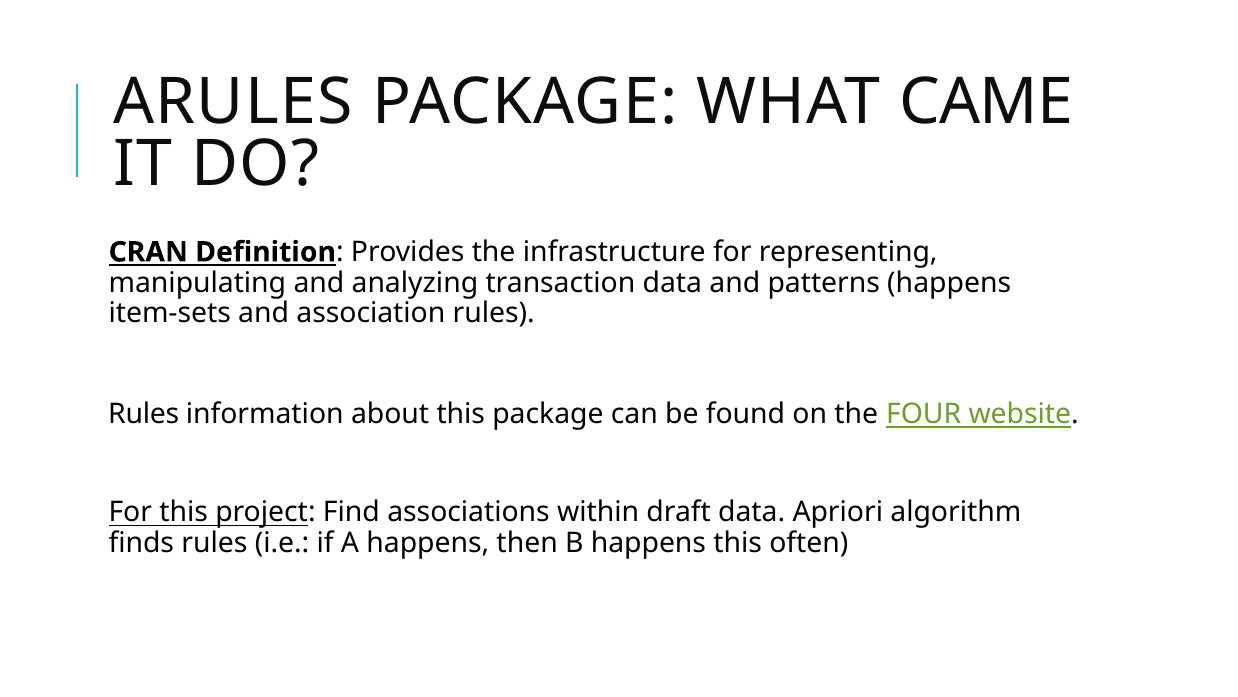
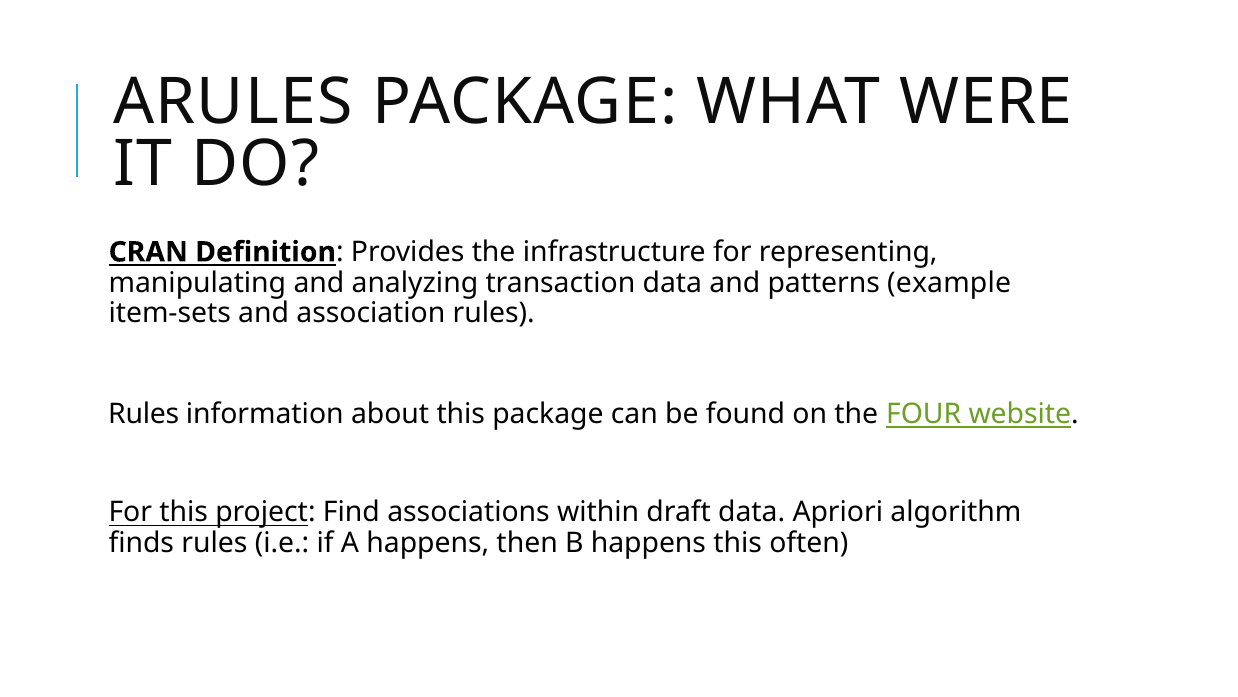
CAME: CAME -> WERE (986, 102)
patterns happens: happens -> example (949, 282)
